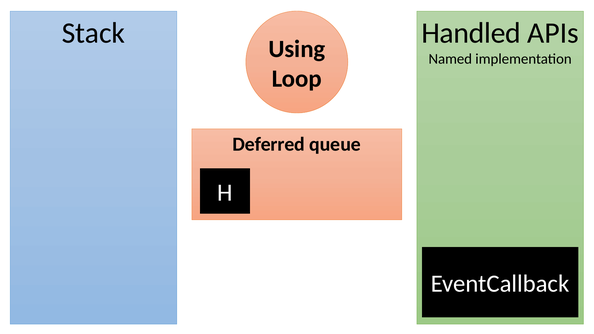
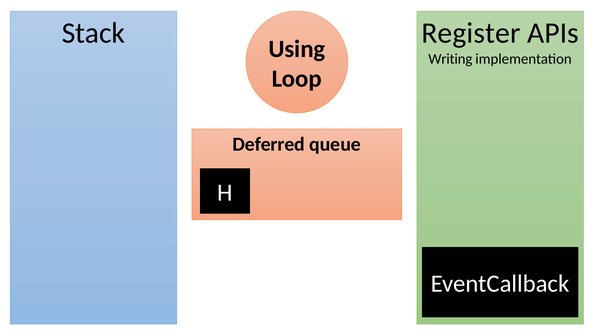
Handled: Handled -> Register (471, 33)
Named: Named -> Writing (450, 59)
